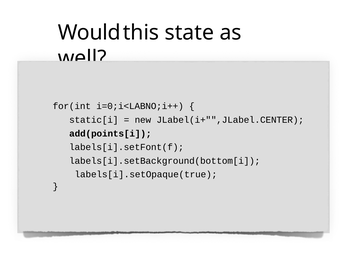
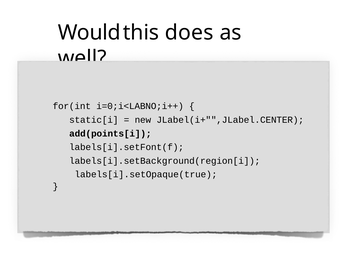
state: state -> does (189, 33)
labels[i].setBackground(bottom[i: labels[i].setBackground(bottom[i -> labels[i].setBackground(region[i (165, 160)
